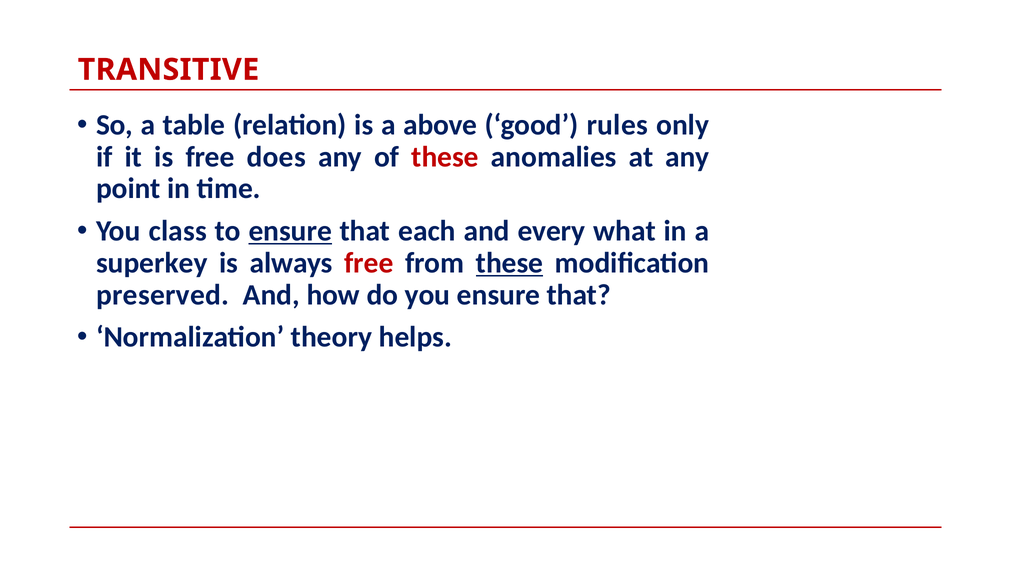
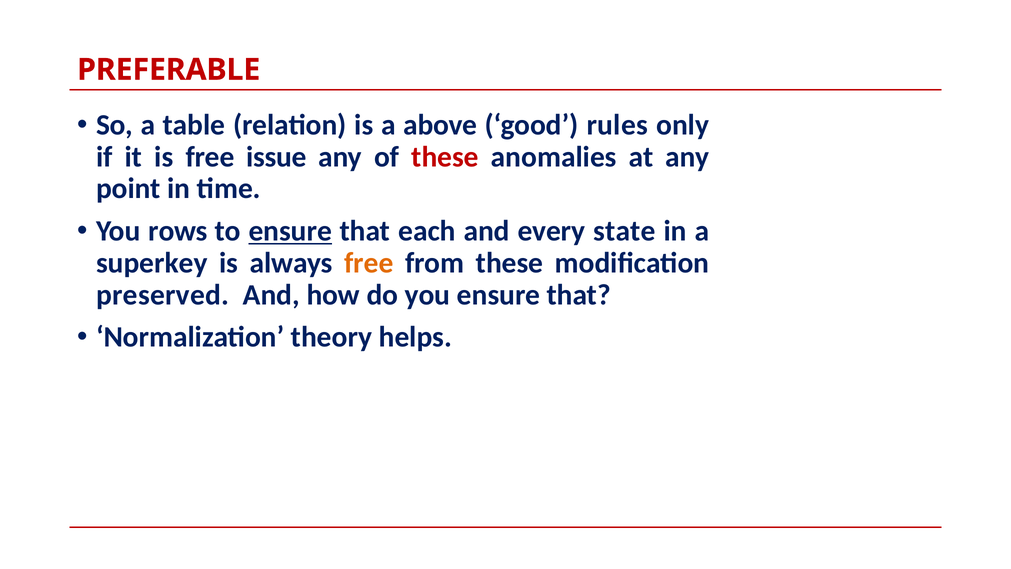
TRANSITIVE: TRANSITIVE -> PREFERABLE (169, 70)
does: does -> issue (277, 157)
class: class -> rows (178, 231)
what: what -> state (624, 231)
free colour: red -> orange (369, 263)
these underline: present -> none (510, 263)
